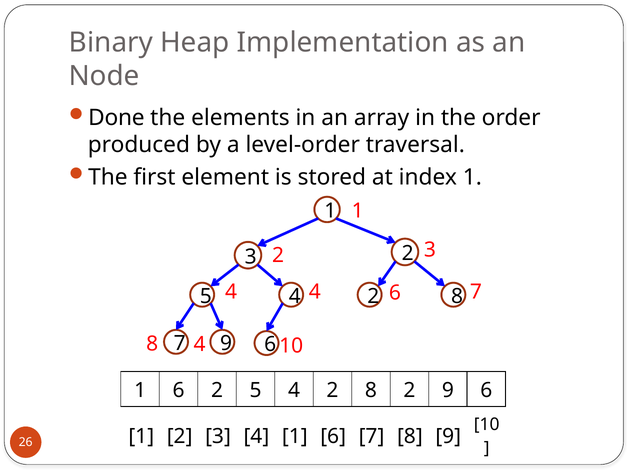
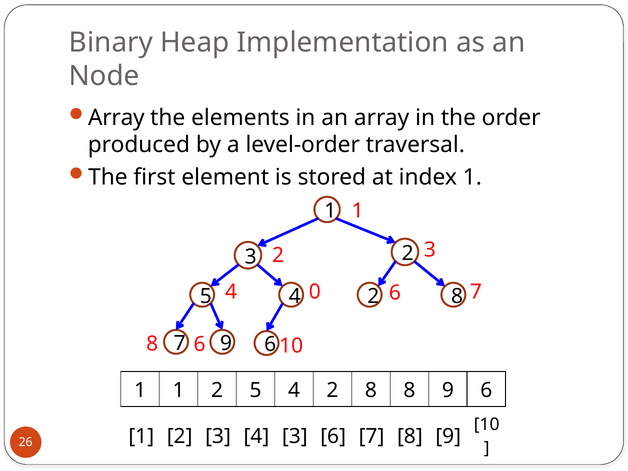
Done: Done -> Array (116, 118)
4 4: 4 -> 0 (315, 292)
4: 4 -> 6 (200, 344)
6: 6 -> 1 (179, 390)
8 2: 2 -> 8 (409, 390)
4 1: 1 -> 3 (295, 436)
